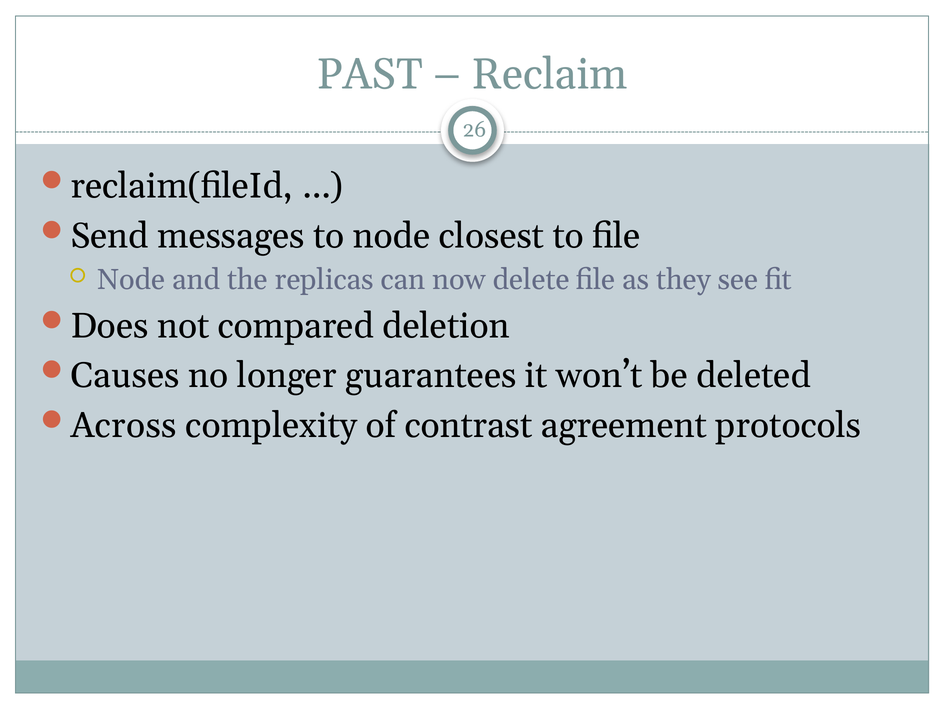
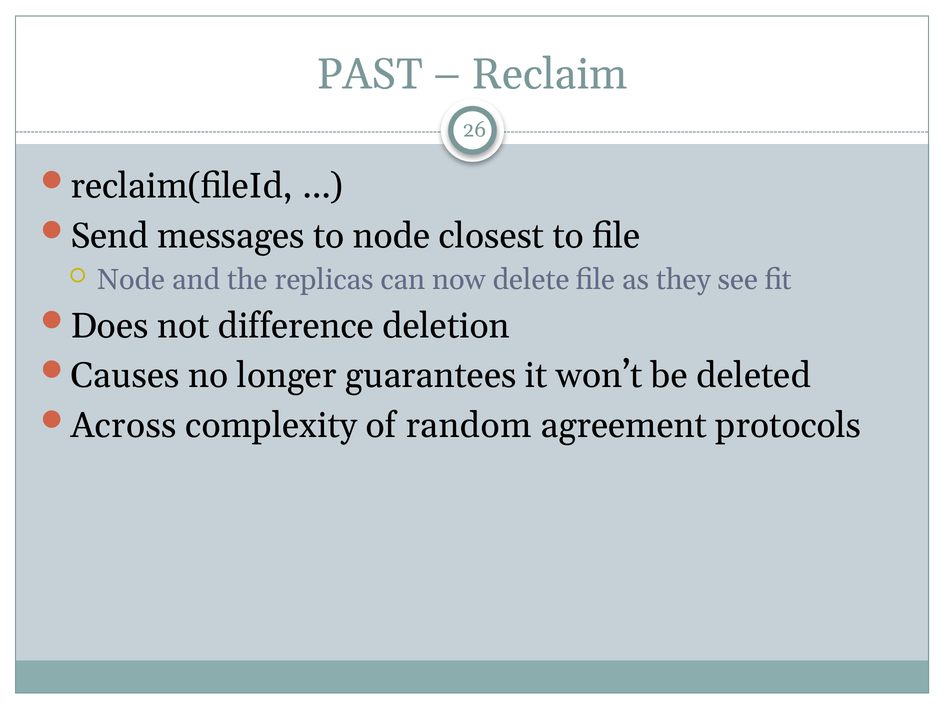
compared: compared -> difference (296, 326)
contrast: contrast -> random (468, 425)
